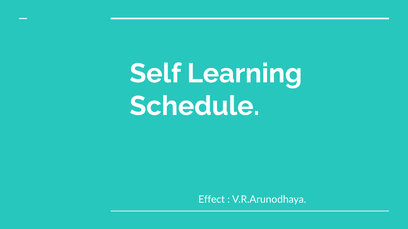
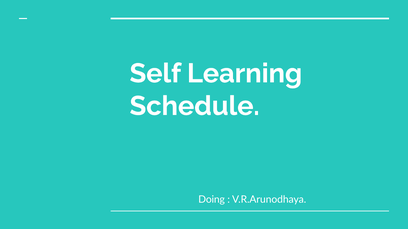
Effect: Effect -> Doing (212, 200)
